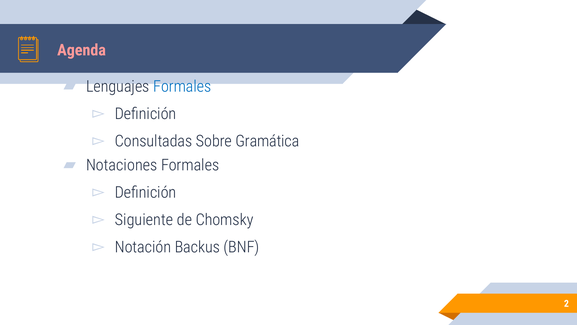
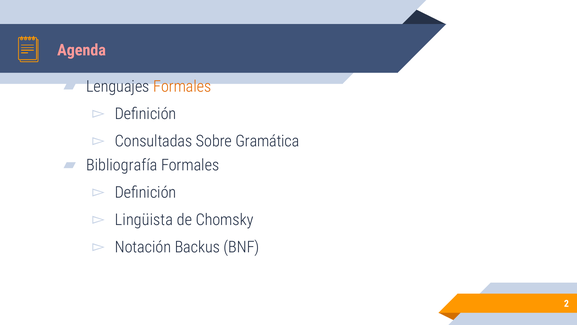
Formales colour: blue -> orange (182, 86)
Notaciones: Notaciones -> Bibliografía (122, 165)
Siguiente: Siguiente -> Lingüista (144, 219)
